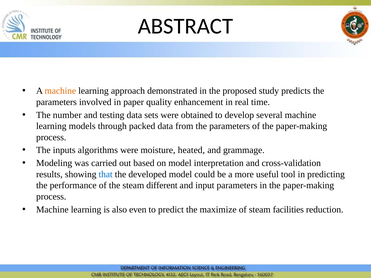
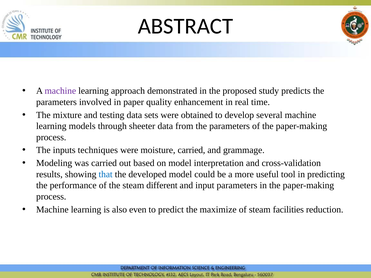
machine colour: orange -> purple (60, 91)
number: number -> mixture (67, 115)
packed: packed -> sheeter (142, 126)
algorithms: algorithms -> techniques (98, 150)
moisture heated: heated -> carried (191, 150)
